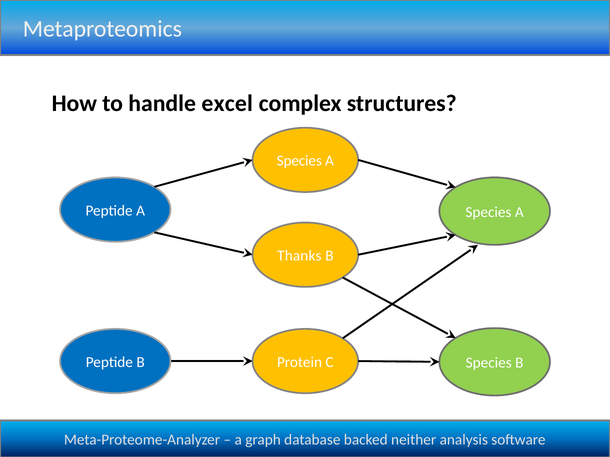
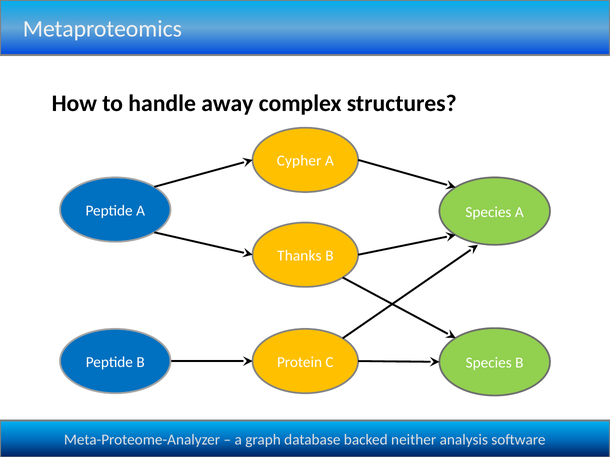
excel: excel -> away (227, 104)
Species: Species -> Cypher (299, 161)
